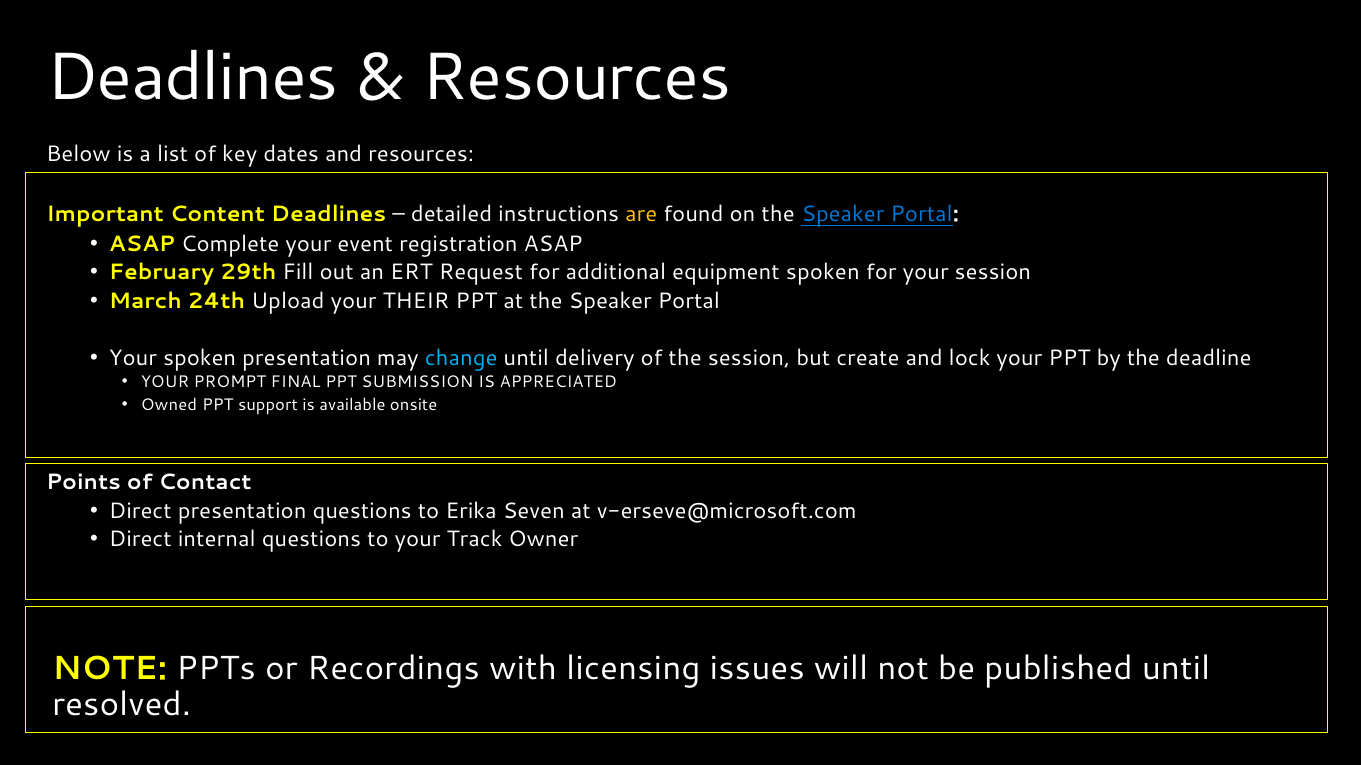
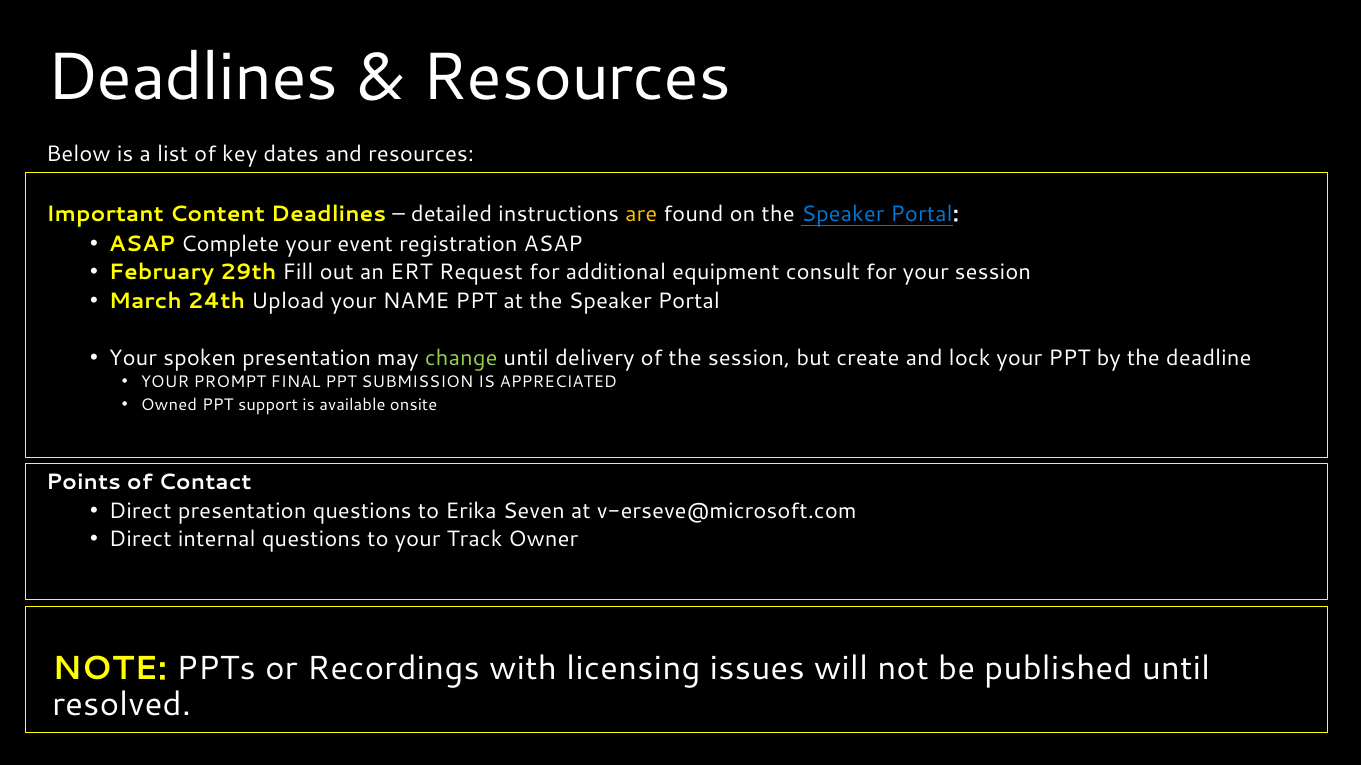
equipment spoken: spoken -> consult (823, 273)
THEIR: THEIR -> NAME (416, 301)
change colour: light blue -> light green (461, 358)
